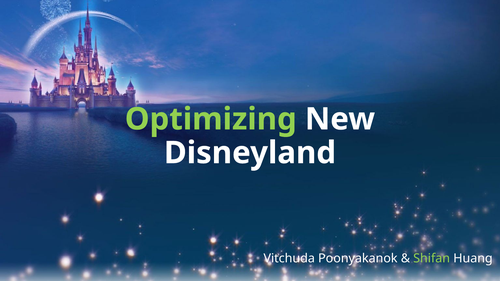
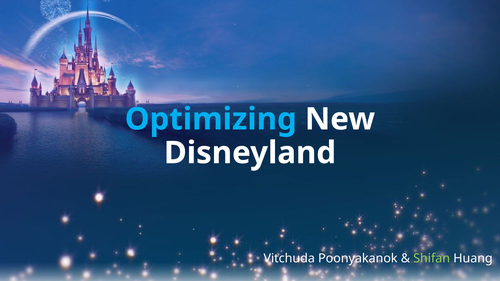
Optimizing colour: light green -> light blue (211, 119)
